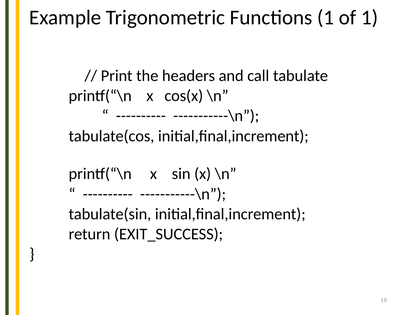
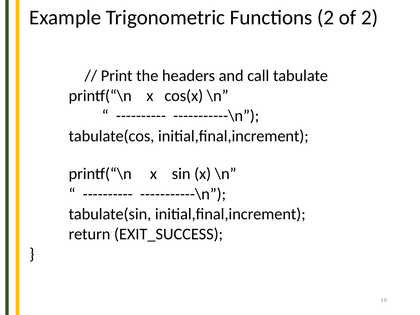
Functions 1: 1 -> 2 (326, 17)
of 1: 1 -> 2 (370, 17)
